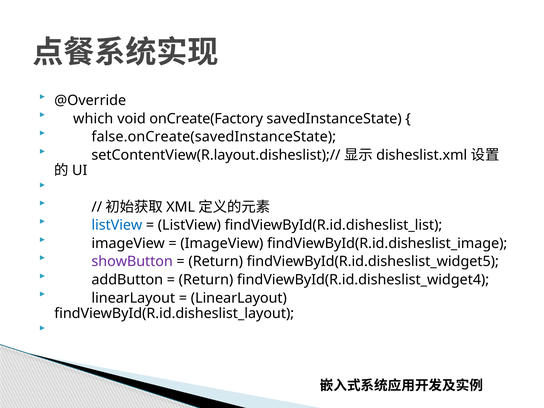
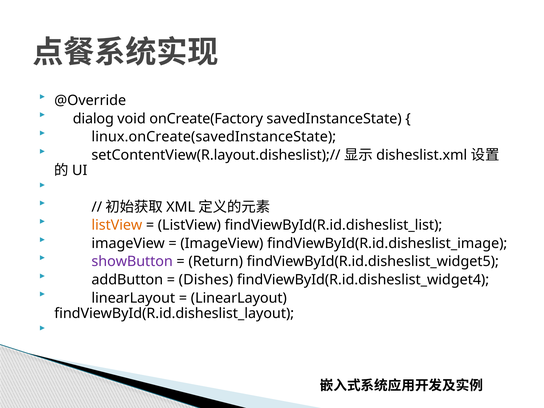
which: which -> dialog (93, 119)
false.onCreate(savedInstanceState: false.onCreate(savedInstanceState -> linux.onCreate(savedInstanceState (214, 137)
listView colour: blue -> orange (117, 225)
Return: Return -> Dishes (206, 280)
